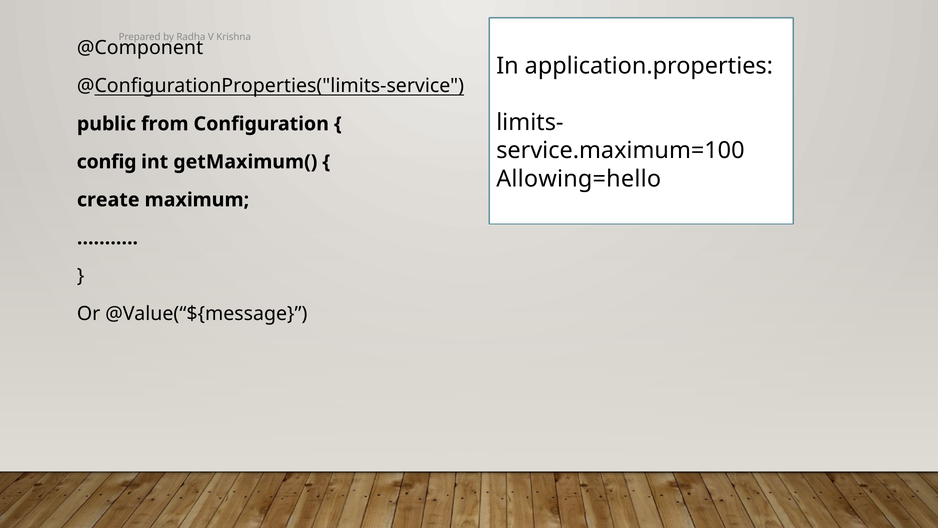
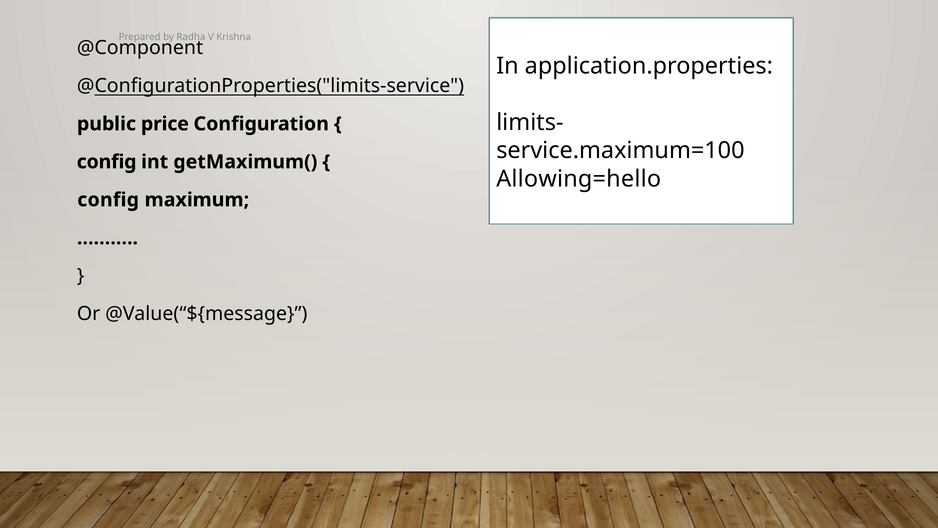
from: from -> price (165, 124)
create: create -> config (108, 200)
